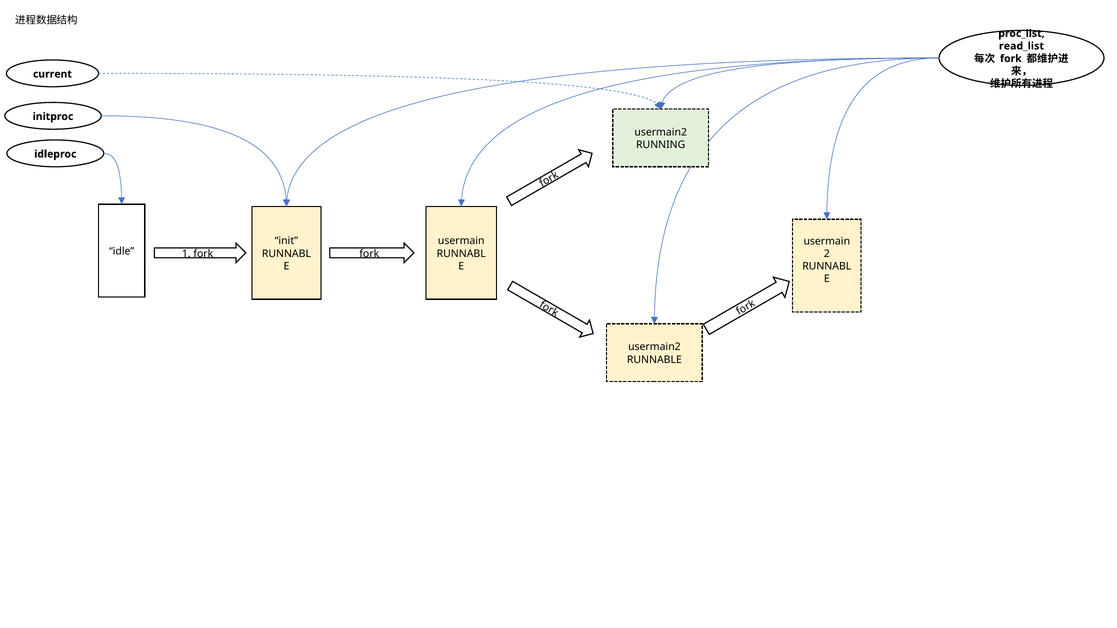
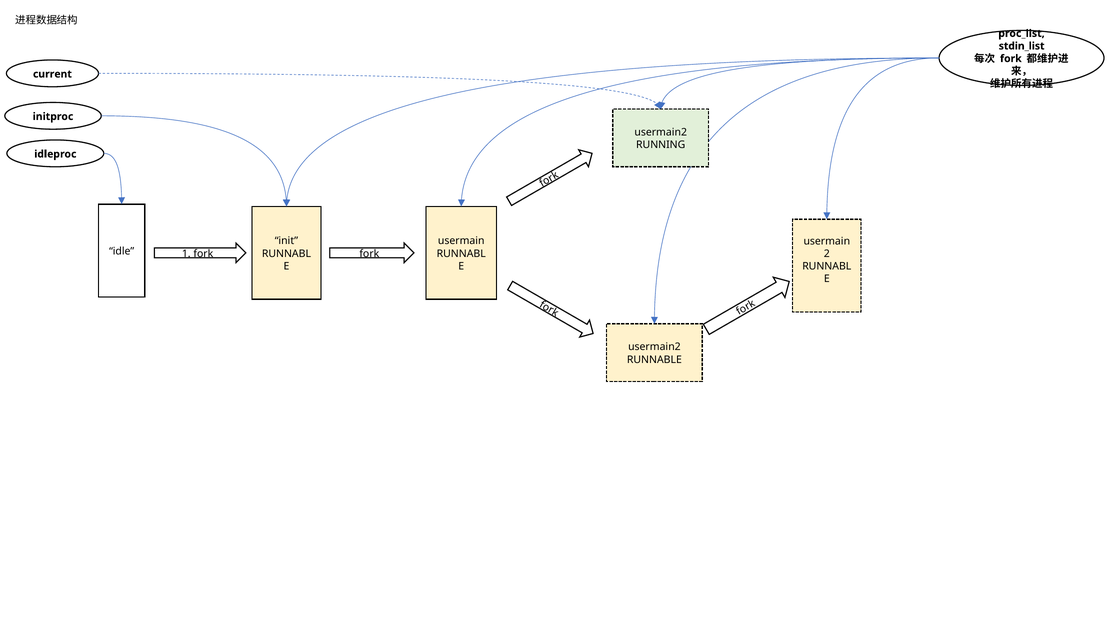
read_list: read_list -> stdin_list (1022, 46)
